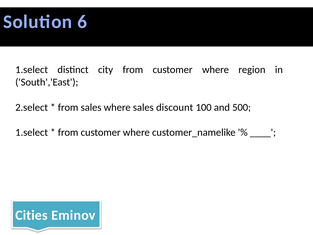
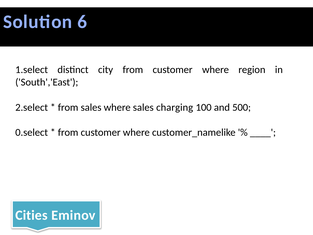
discount: discount -> charging (175, 107)
1.select: 1.select -> 0.select (32, 132)
